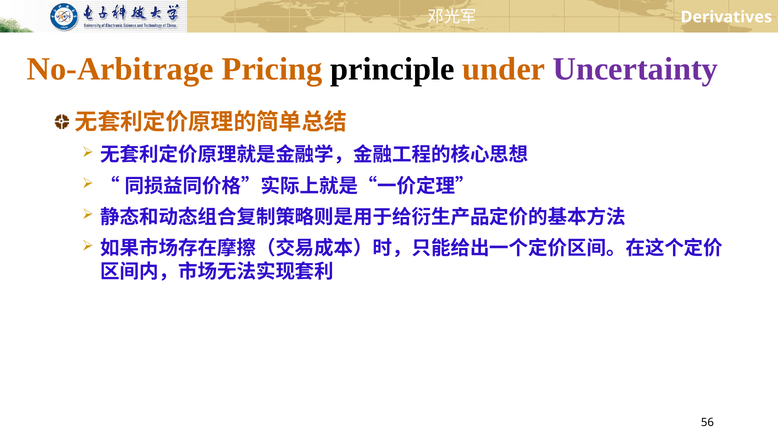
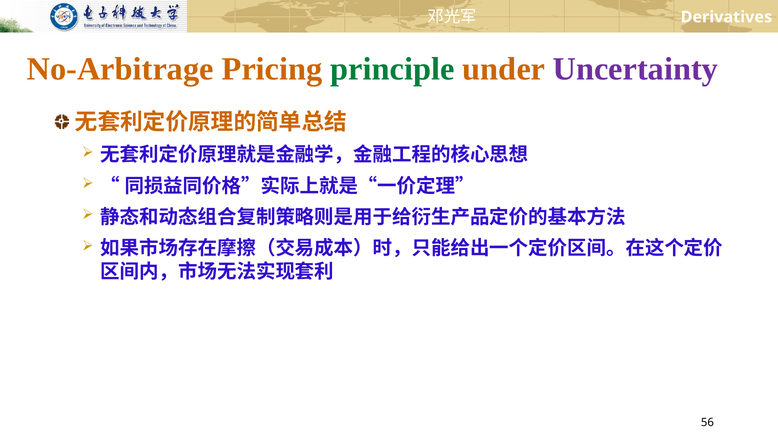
principle colour: black -> green (392, 69)
